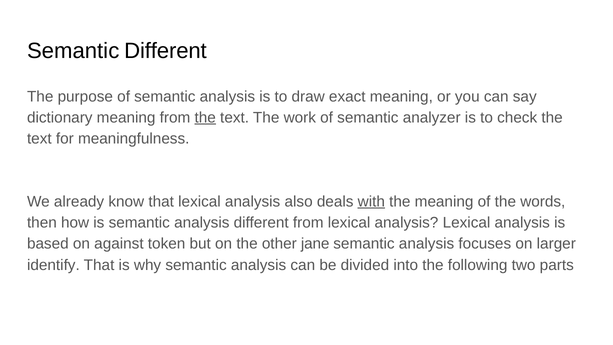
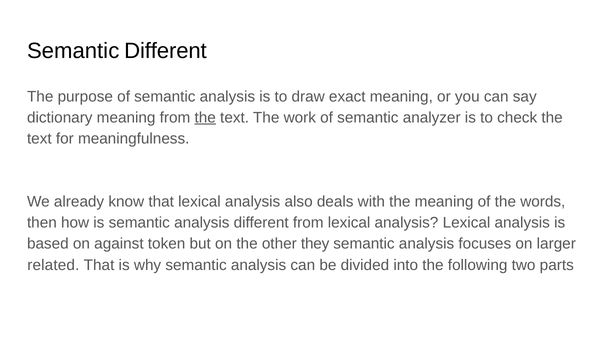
with underline: present -> none (371, 201)
jane: jane -> they (315, 244)
identify: identify -> related (53, 265)
